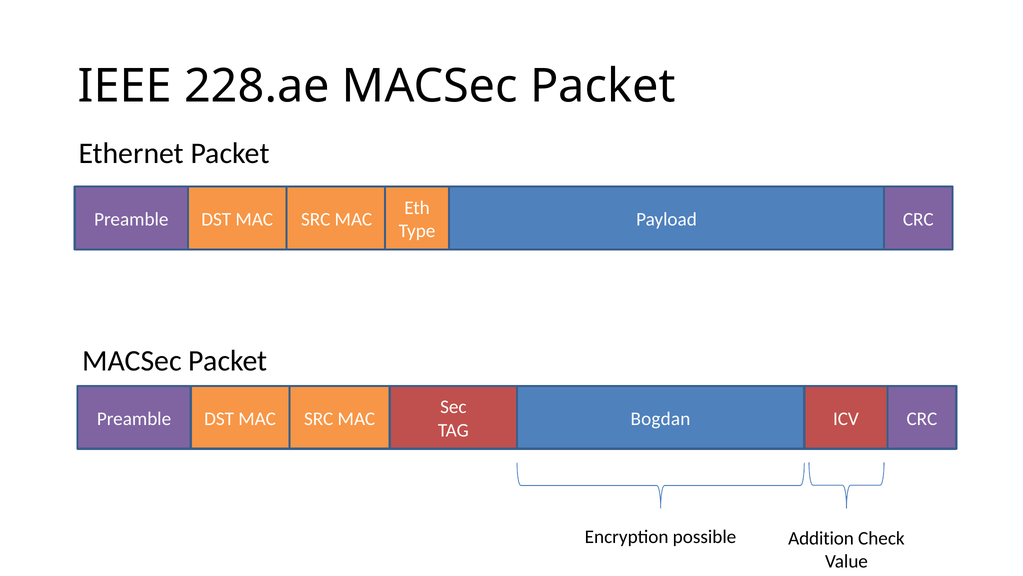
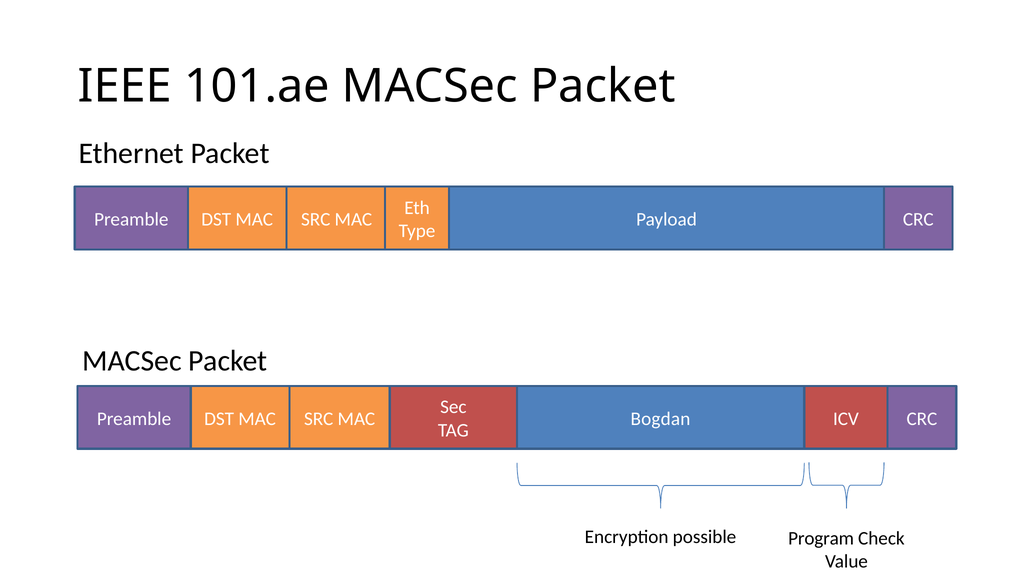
228.ae: 228.ae -> 101.ae (257, 86)
Addition: Addition -> Program (821, 538)
